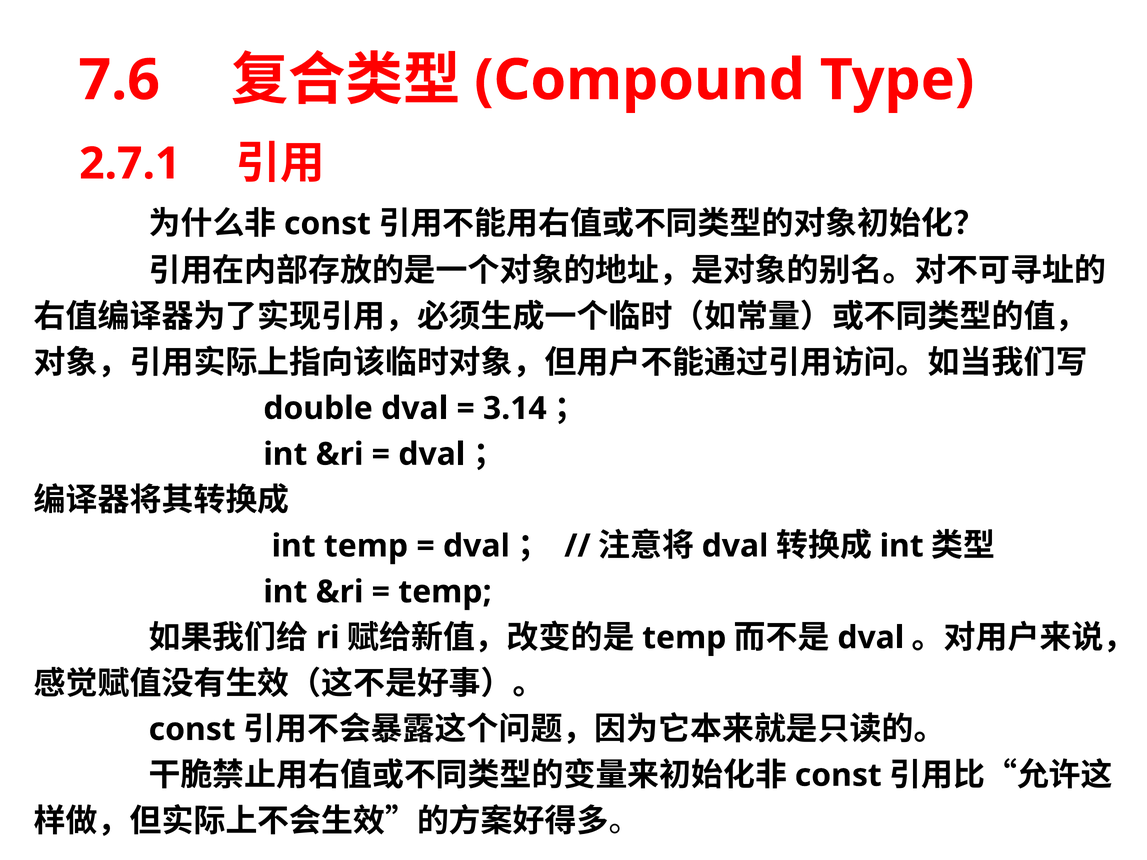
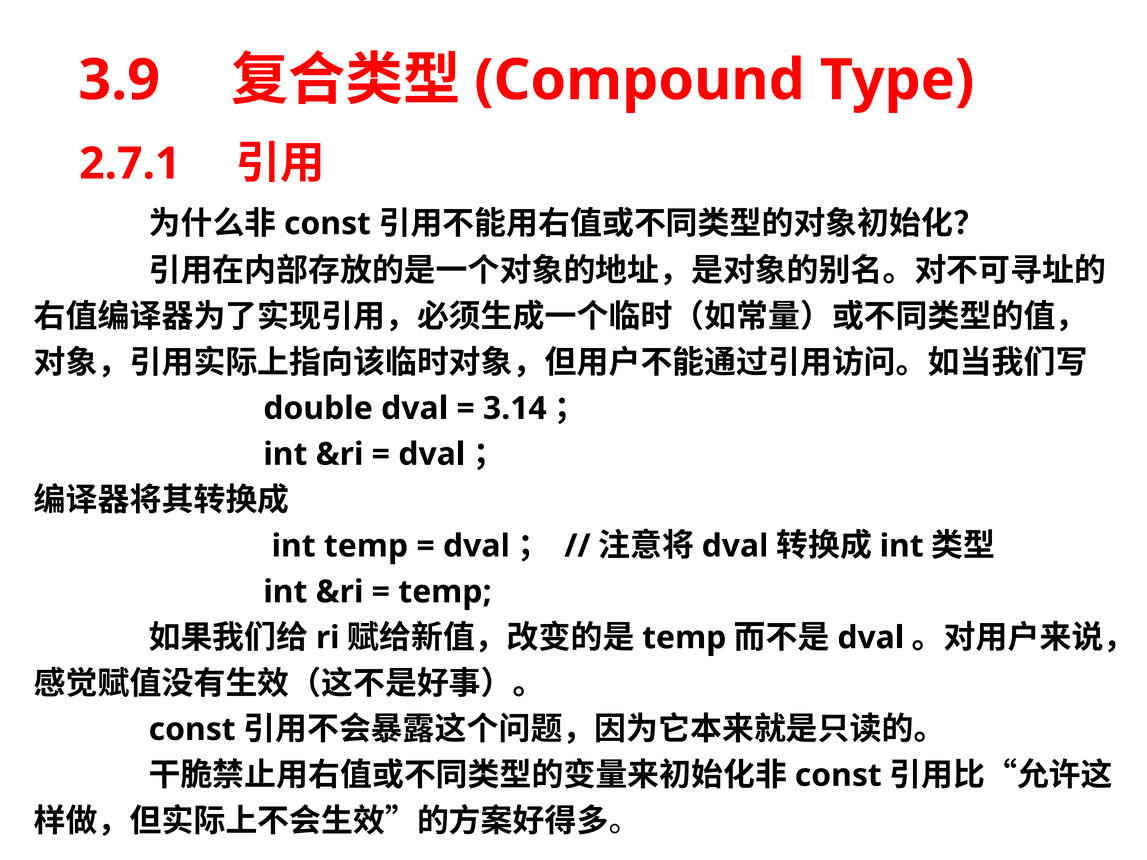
7.6: 7.6 -> 3.9 (119, 80)
